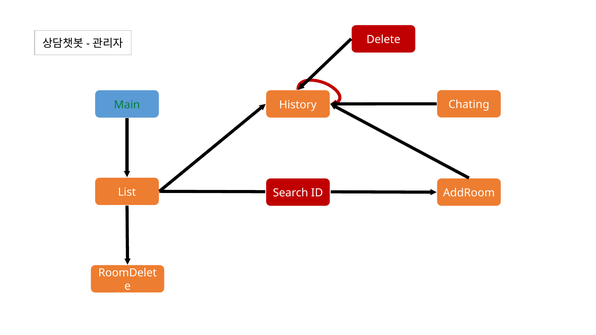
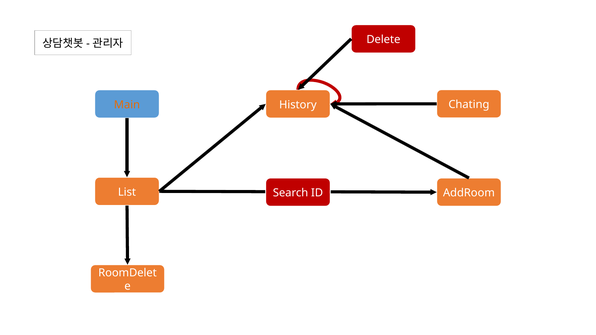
Main colour: green -> orange (127, 105)
